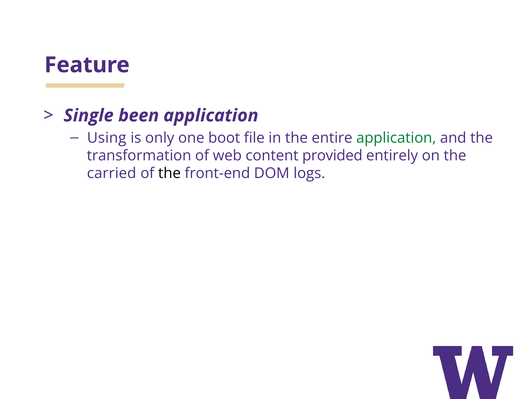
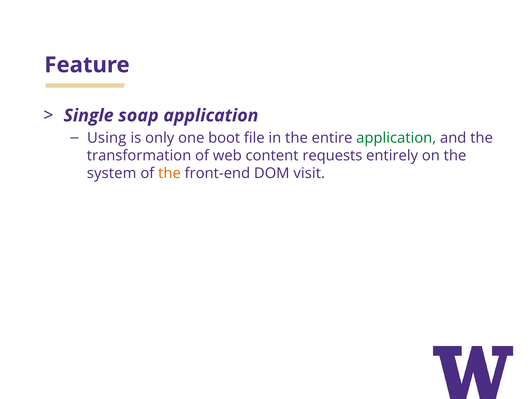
been: been -> soap (138, 116)
provided: provided -> requests (332, 156)
carried: carried -> system (112, 173)
the colour: black -> orange (169, 173)
logs: logs -> visit (309, 173)
